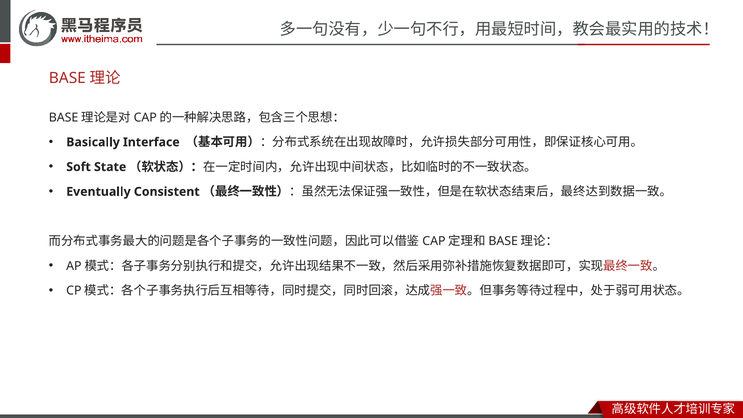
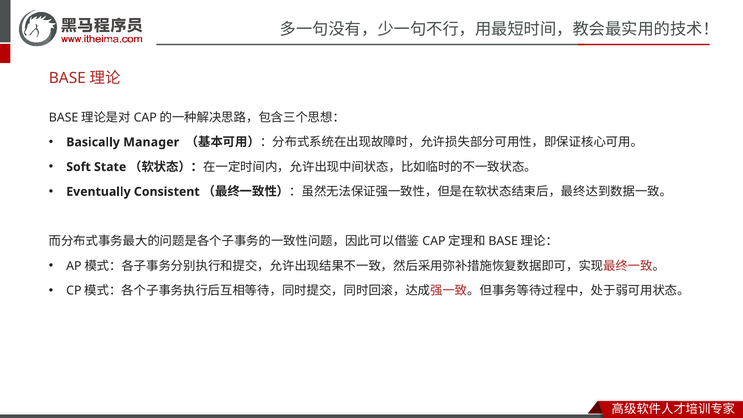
Interface: Interface -> Manager (151, 142)
